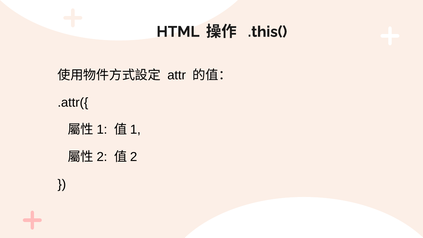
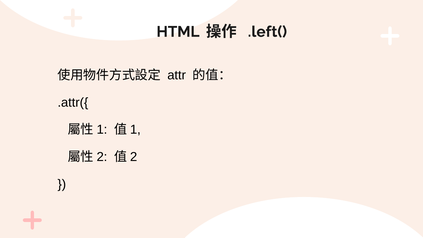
.this(: .this( -> .left( (267, 32)
